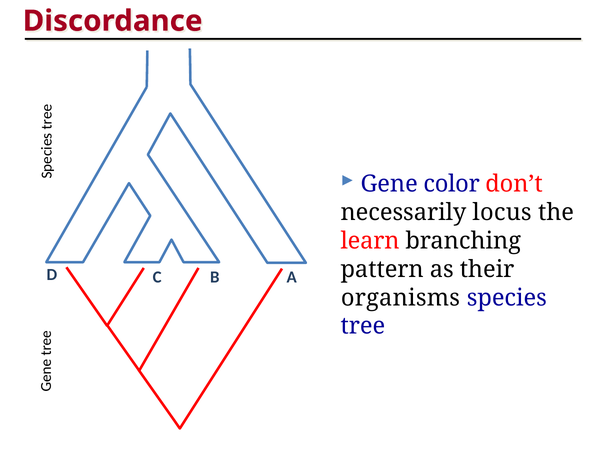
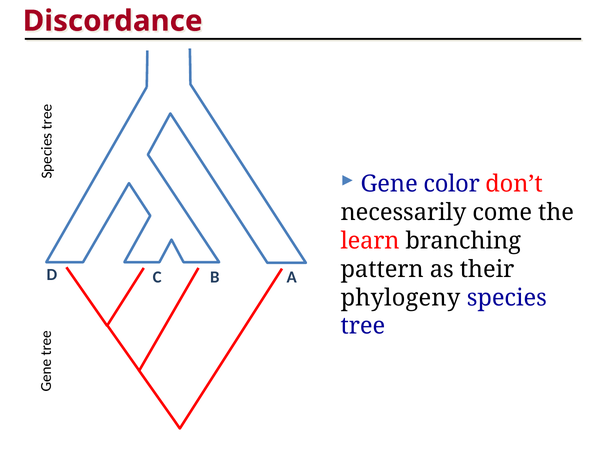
locus: locus -> come (502, 212)
organisms: organisms -> phylogeny (400, 297)
